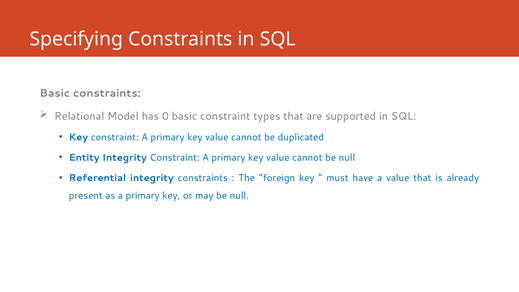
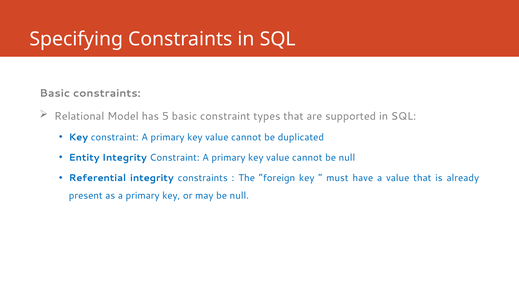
0: 0 -> 5 (165, 116)
